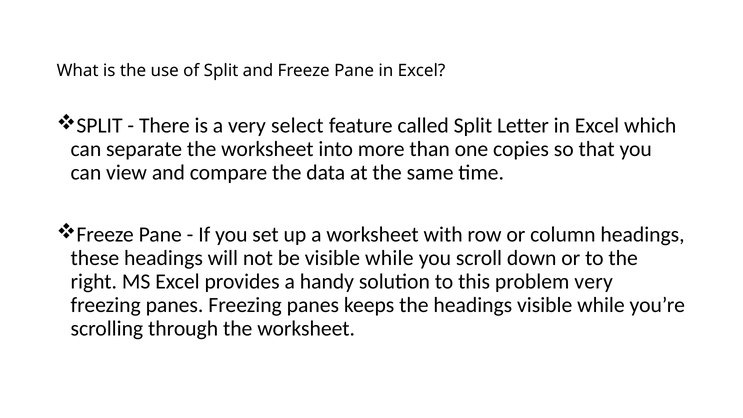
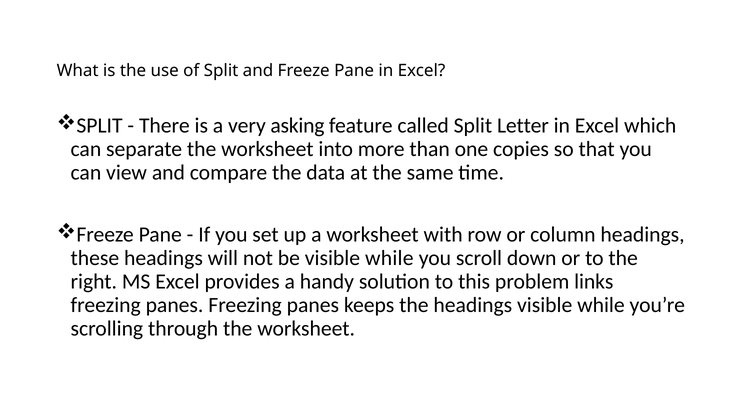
select: select -> asking (297, 126)
problem very: very -> links (594, 282)
